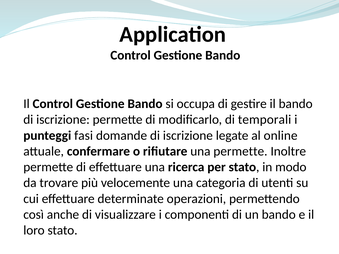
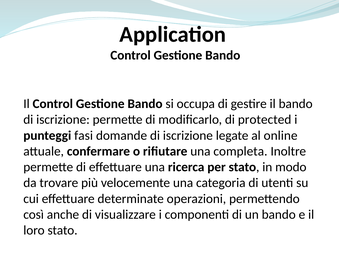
temporali: temporali -> protected (265, 120)
una permette: permette -> completa (240, 151)
